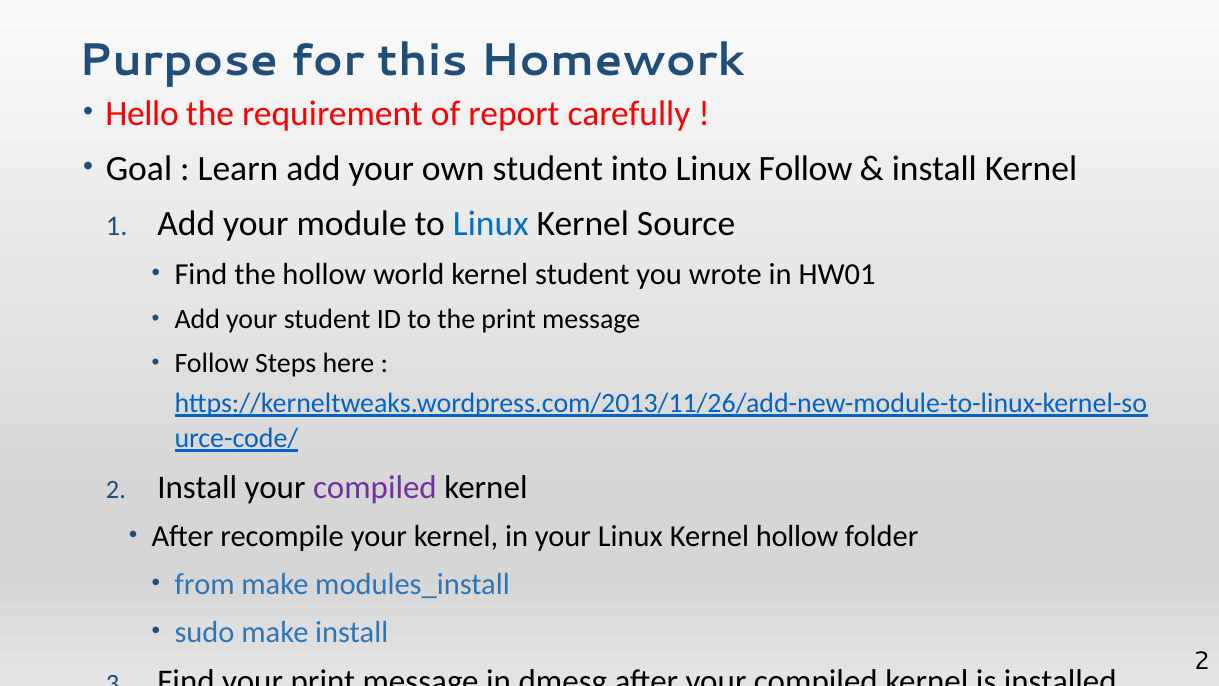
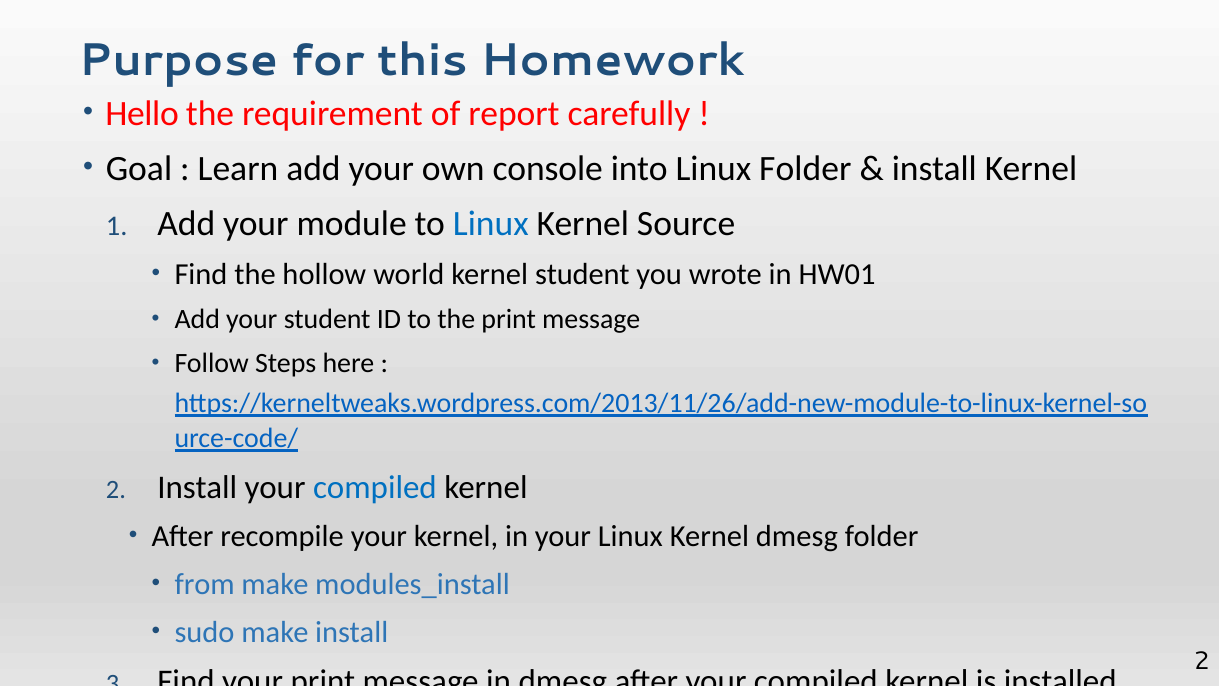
own student: student -> console (548, 168)
Linux Follow: Follow -> Folder (805, 168)
compiled colour: purple -> blue (375, 487)
Kernel hollow: hollow -> dmesg (797, 537)
